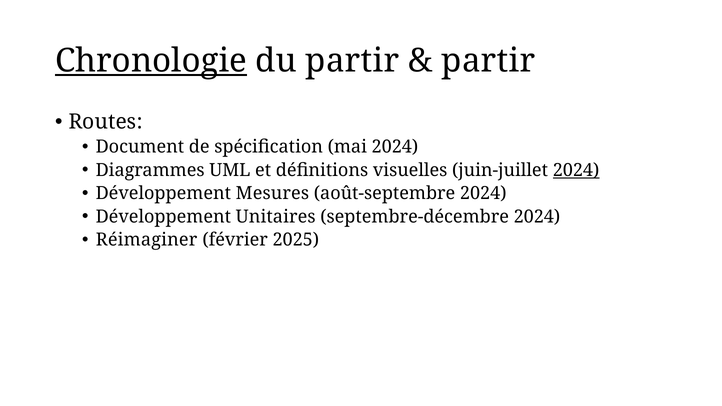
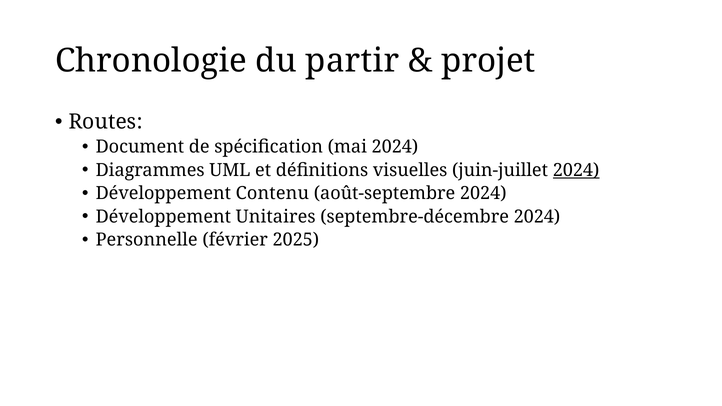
Chronologie underline: present -> none (151, 61)
partir: partir -> projet (488, 61)
Mesures: Mesures -> Contenu (272, 193)
Réimaginer: Réimaginer -> Personnelle (147, 240)
